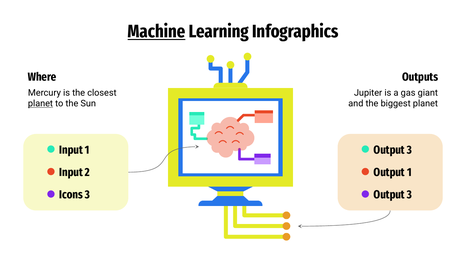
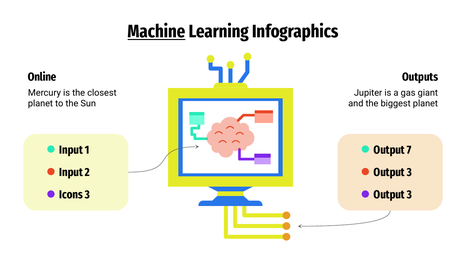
Where: Where -> Online (42, 77)
planet underline: present -> none (40, 104)
3: 3 -> 7 (409, 150)
1: 1 -> 3 (409, 172)
